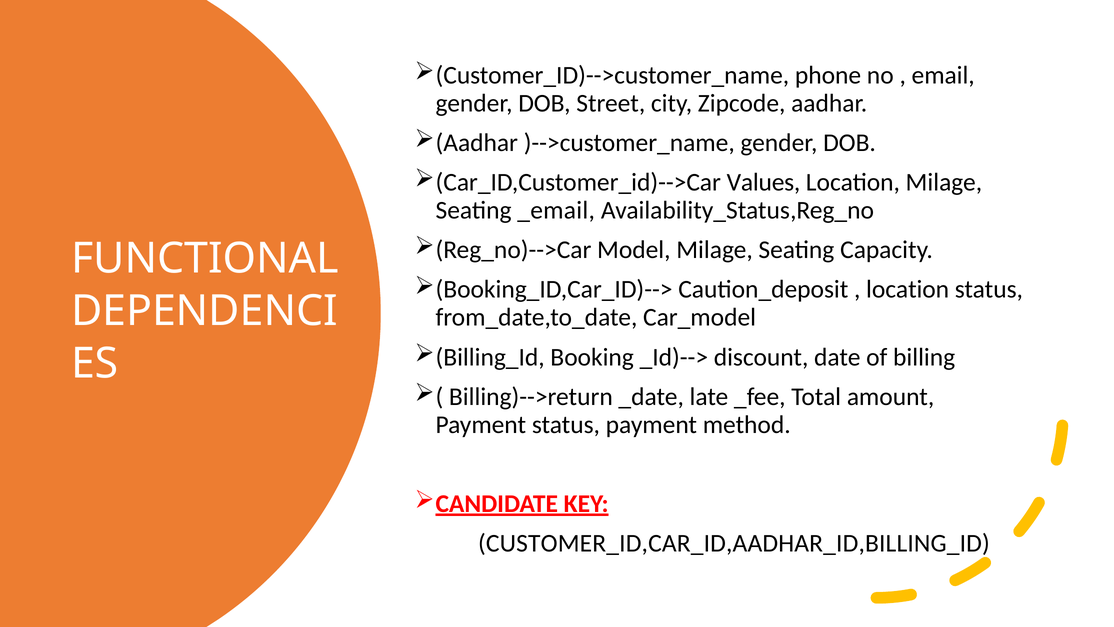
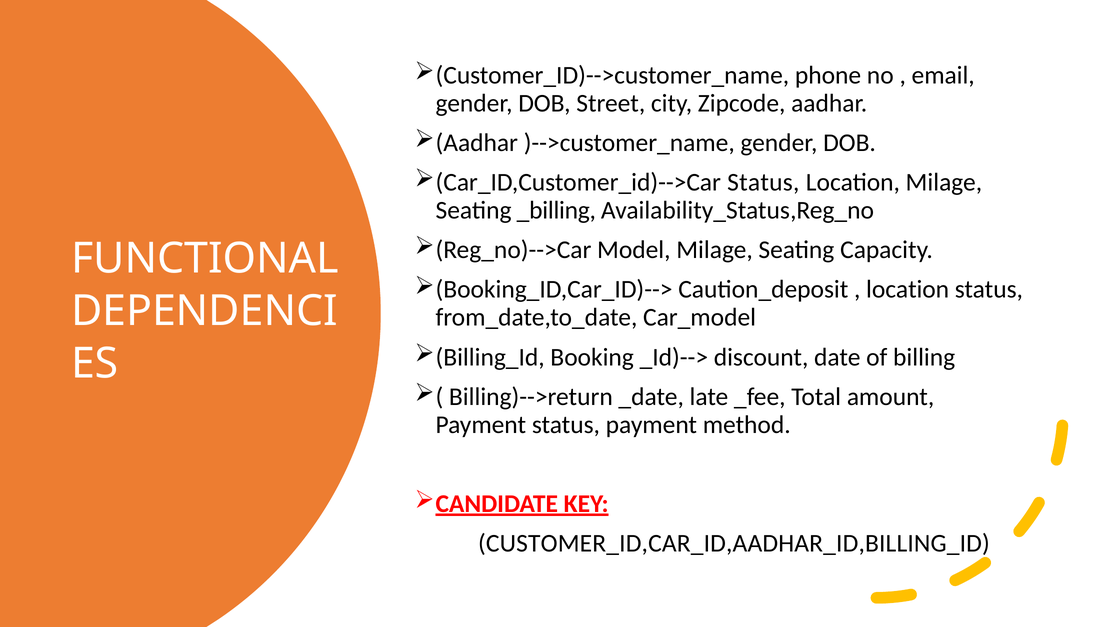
Car_ID,Customer_id)-->Car Values: Values -> Status (763, 182)
_email: _email -> _billing (556, 210)
